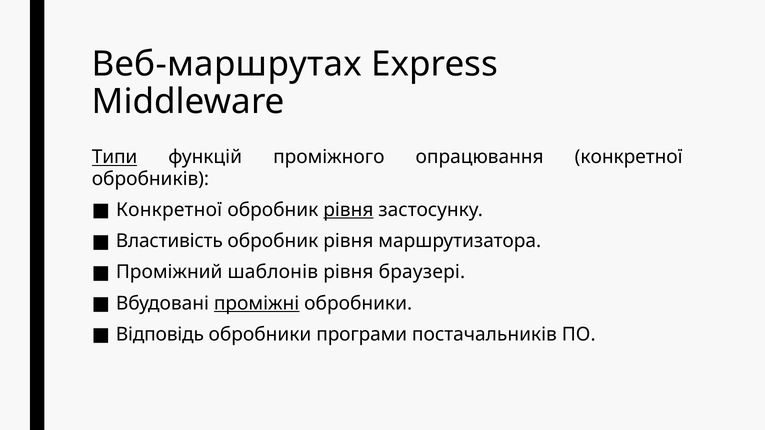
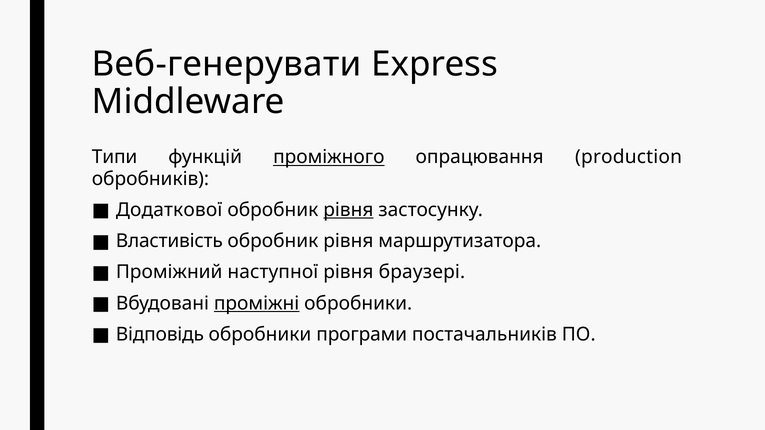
Веб-маршрутах: Веб-маршрутах -> Веб-генерувати (227, 64)
Типи underline: present -> none (115, 157)
проміжного underline: none -> present (329, 157)
опрацювання конкретної: конкретної -> production (629, 157)
Конкретної: Конкретної -> Додаткової (169, 210)
шаблонів: шаблонів -> наступної (273, 272)
